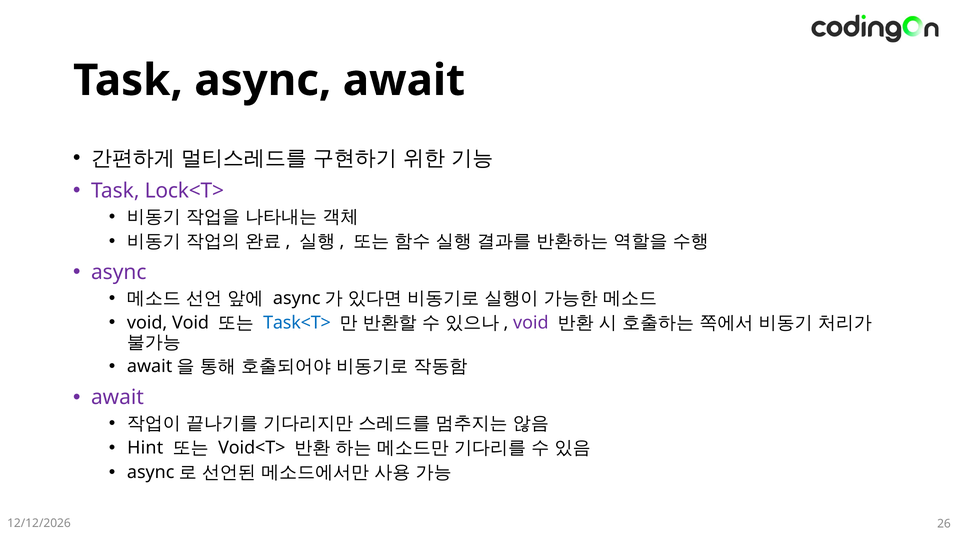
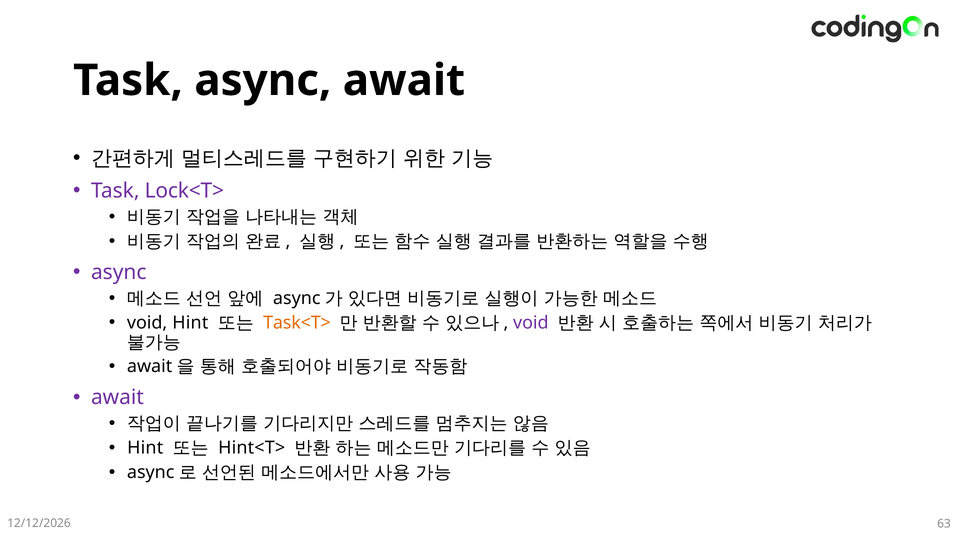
void Void: Void -> Hint (190, 323)
Task<T> colour: blue -> orange (297, 323)
Void<T>: Void<T> -> Hint<T> (252, 448)
26: 26 -> 63 (944, 524)
